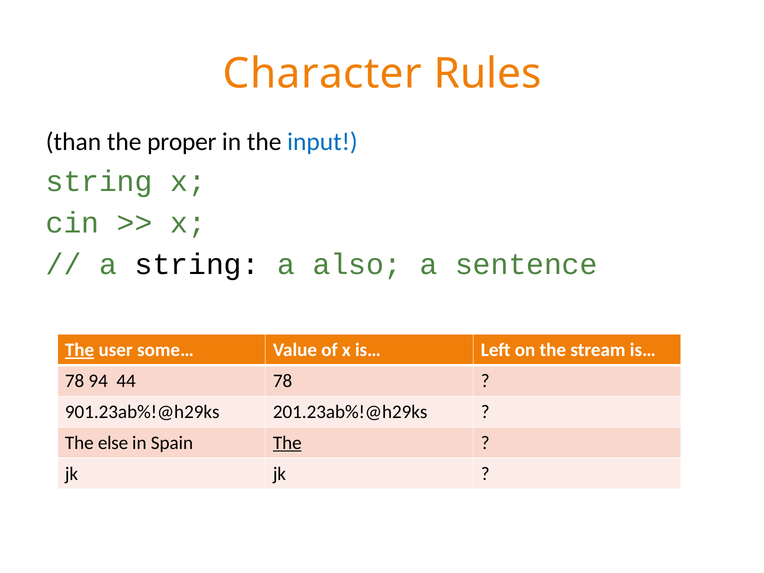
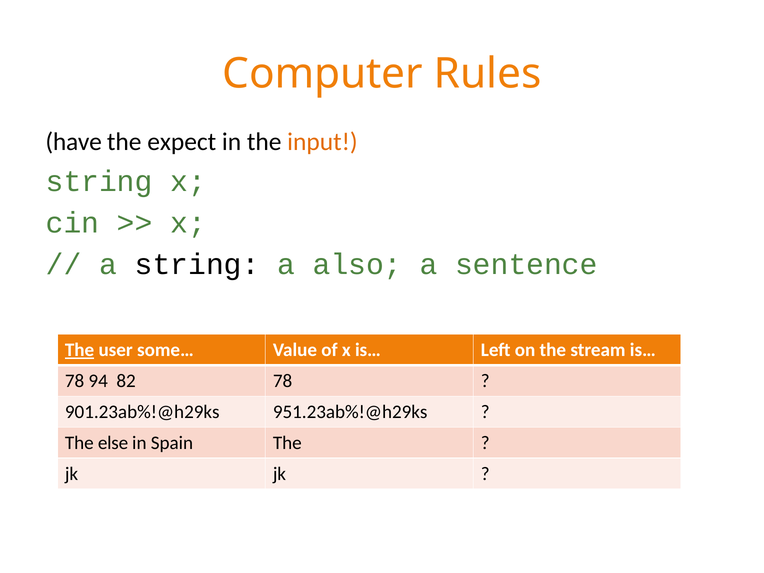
Character: Character -> Computer (323, 74)
than: than -> have (74, 142)
proper: proper -> expect (182, 142)
input colour: blue -> orange (322, 142)
44: 44 -> 82 (126, 381)
201.23ab%!@h29ks: 201.23ab%!@h29ks -> 951.23ab%!@h29ks (350, 412)
The underline: present -> none (287, 443)
